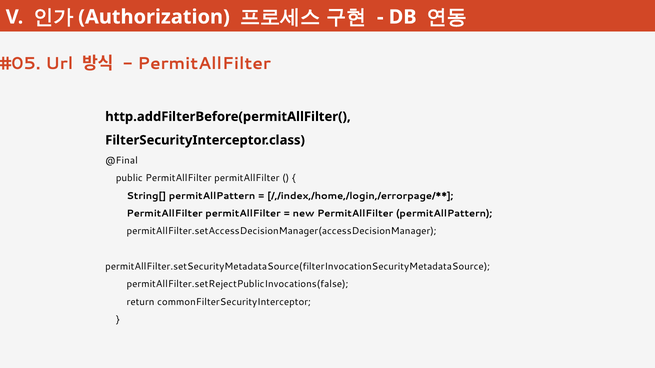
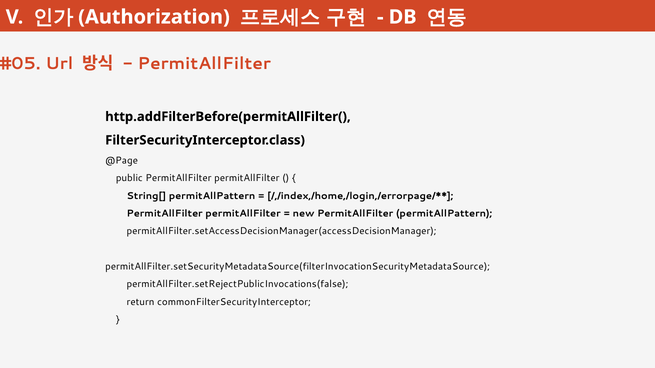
@Final: @Final -> @Page (122, 161)
